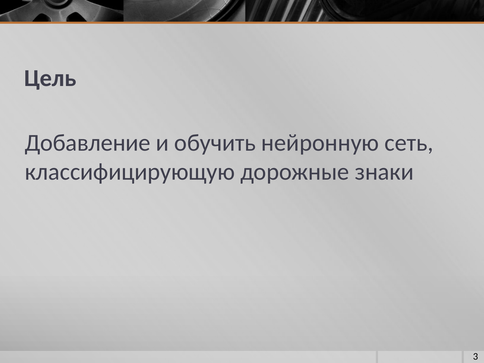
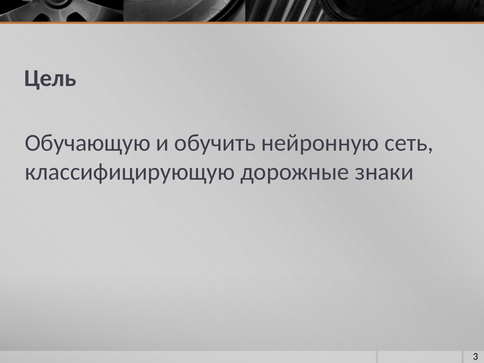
Добавление: Добавление -> Обучающую (88, 143)
